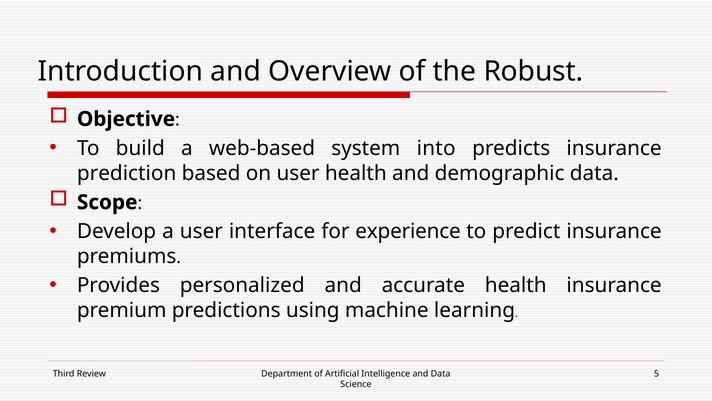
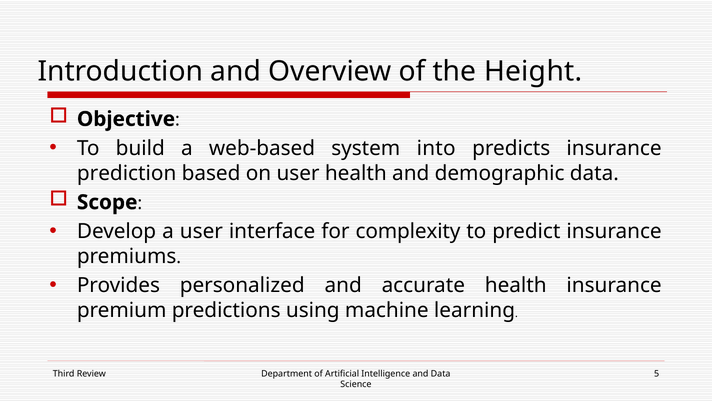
Robust: Robust -> Height (533, 71)
experience: experience -> complexity (408, 231)
